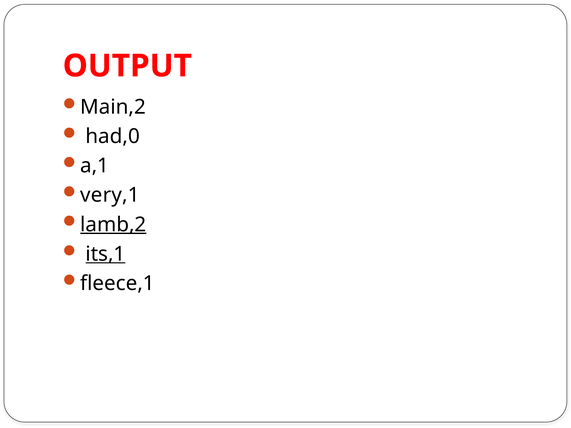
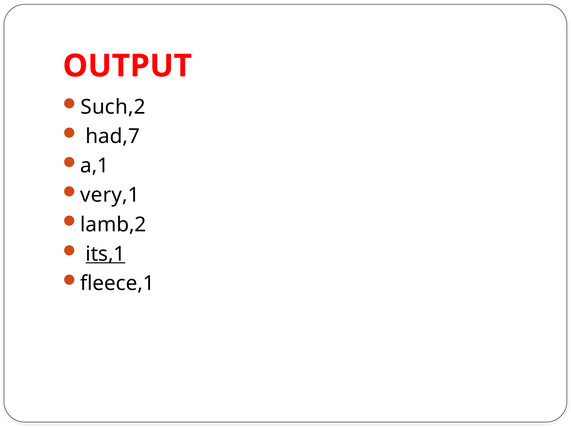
Main,2: Main,2 -> Such,2 (113, 107)
had,0: had,0 -> had,7 (113, 136)
lamb,2 underline: present -> none (113, 225)
